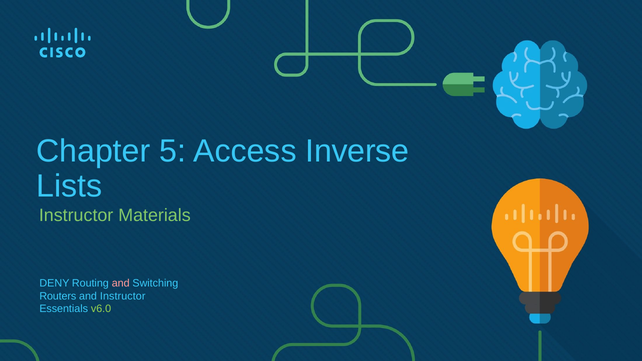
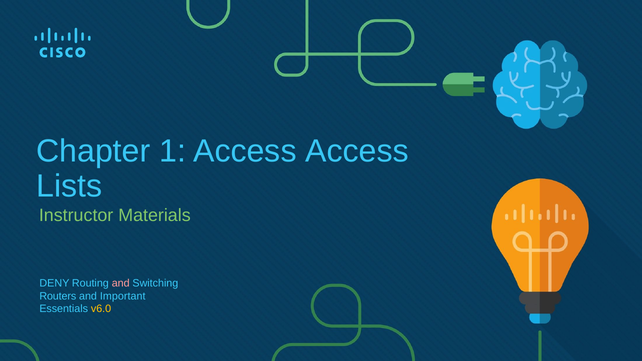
5: 5 -> 1 (173, 151)
Access Inverse: Inverse -> Access (357, 151)
and Instructor: Instructor -> Important (123, 296)
v6.0 colour: light green -> yellow (101, 309)
